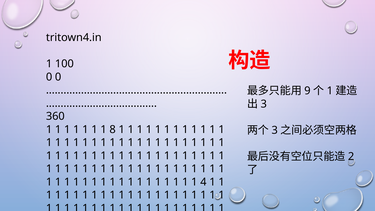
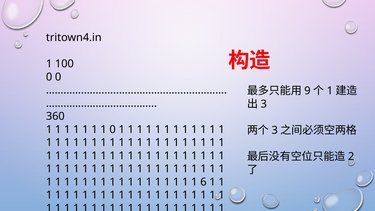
1 8: 8 -> 0 (113, 129)
4: 4 -> 6 (203, 182)
